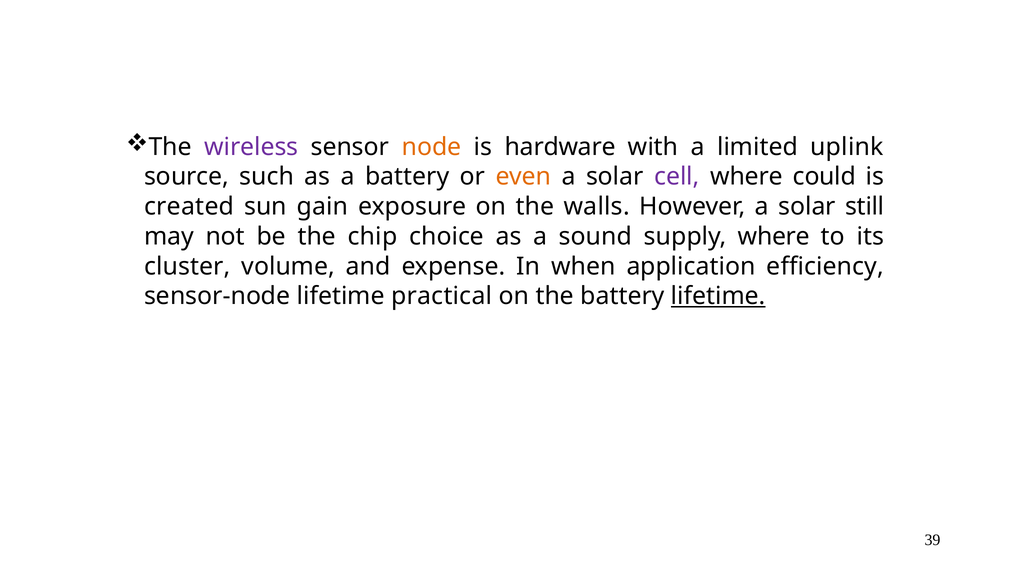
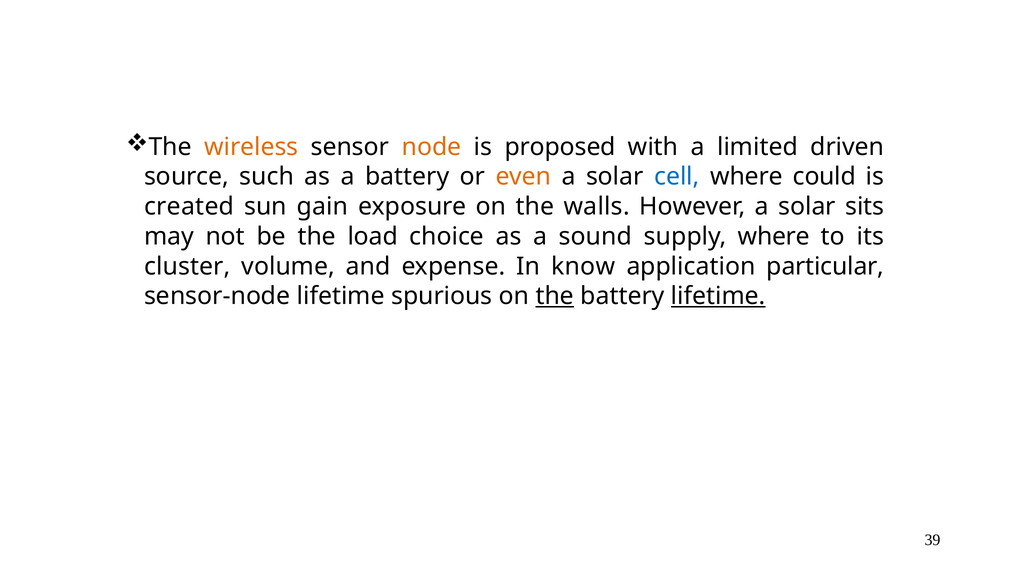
wireless colour: purple -> orange (251, 147)
hardware: hardware -> proposed (560, 147)
uplink: uplink -> driven (847, 147)
cell colour: purple -> blue (677, 177)
still: still -> sits (865, 206)
chip: chip -> load (373, 236)
when: when -> know (583, 266)
efficiency: efficiency -> particular (825, 266)
practical: practical -> spurious (442, 296)
the underline: none -> present (555, 296)
